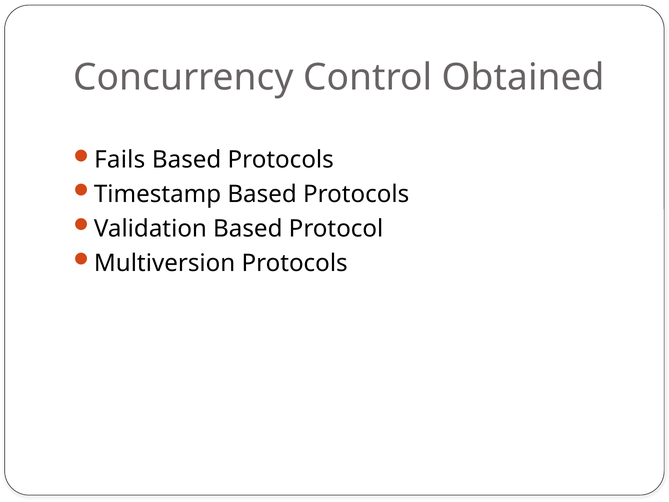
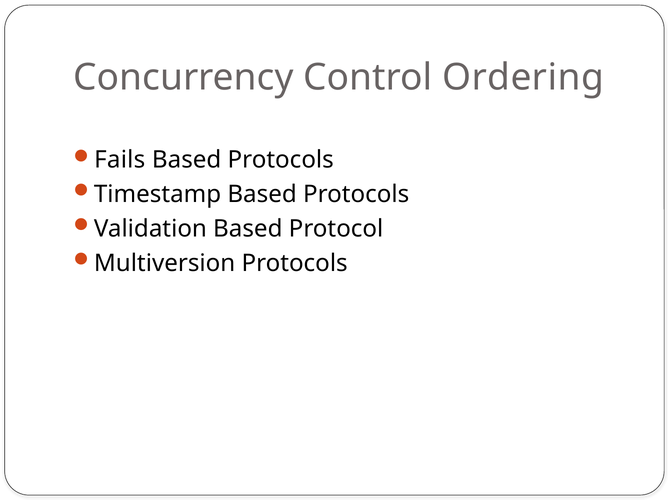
Obtained: Obtained -> Ordering (523, 77)
